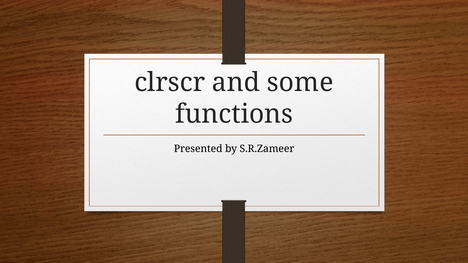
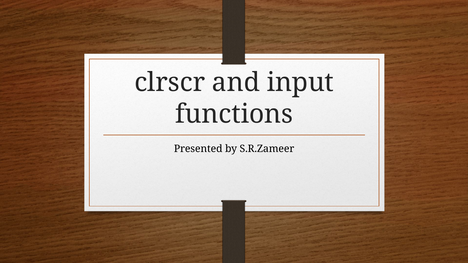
some: some -> input (300, 83)
